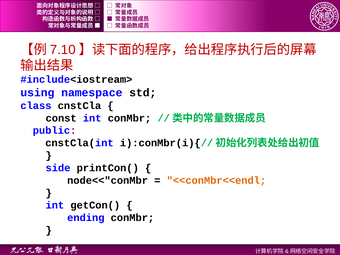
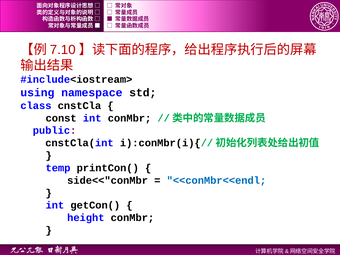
side: side -> temp (58, 168)
node<<"conMbr: node<<"conMbr -> side<<"conMbr (108, 180)
<<conMbr<<endl colour: orange -> blue (216, 180)
ending: ending -> height (86, 218)
